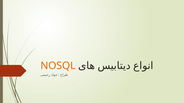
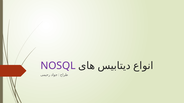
NOSQL colour: orange -> purple (58, 66)
